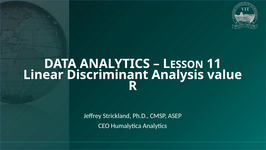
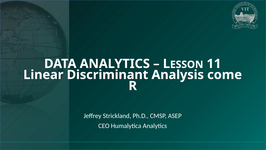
value: value -> come (225, 75)
